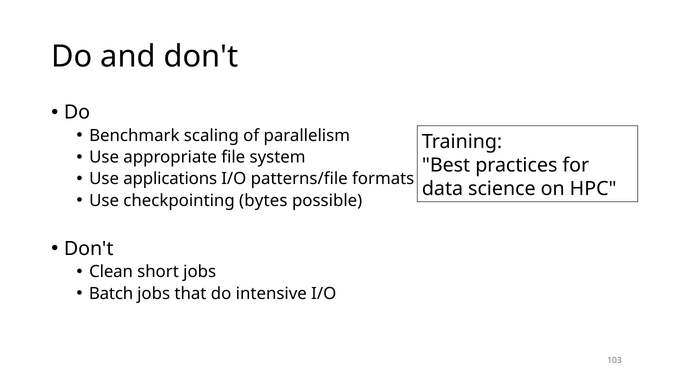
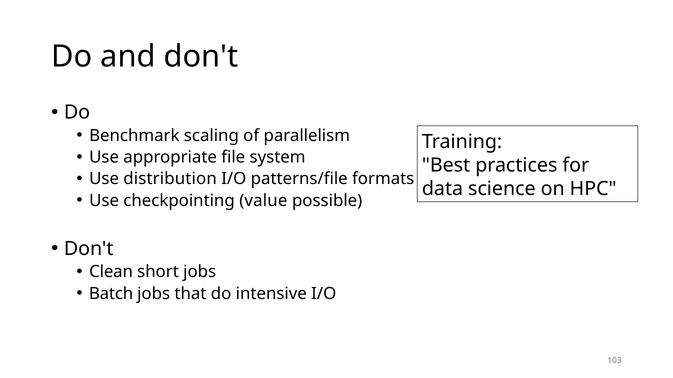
applications: applications -> distribution (170, 179)
bytes: bytes -> value (263, 201)
